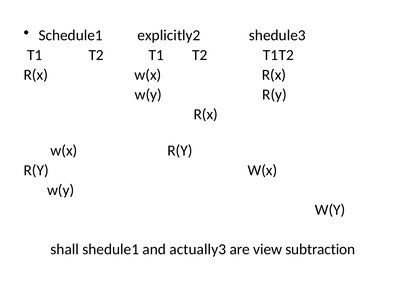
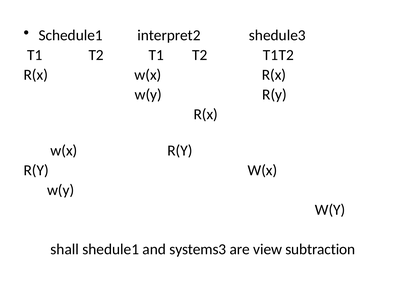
explicitly2: explicitly2 -> interpret2 (169, 35)
actually3: actually3 -> systems3 (198, 249)
